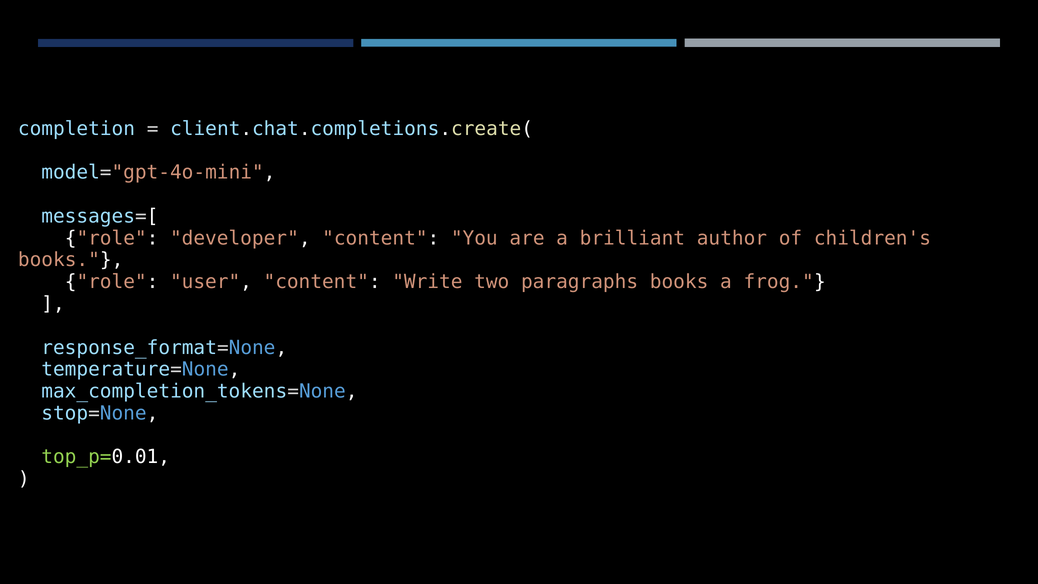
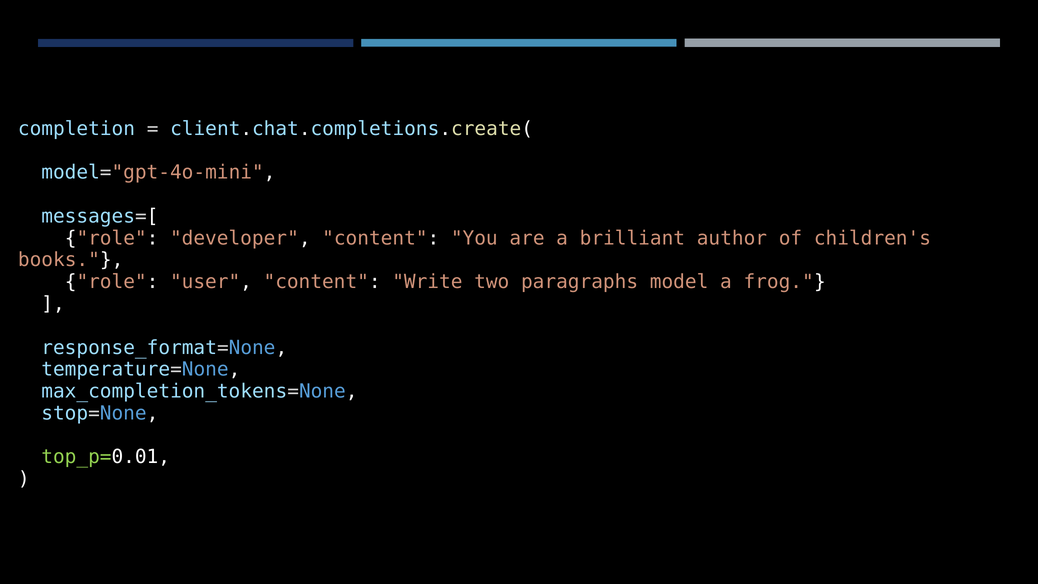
paragraphs books: books -> model (679, 282)
